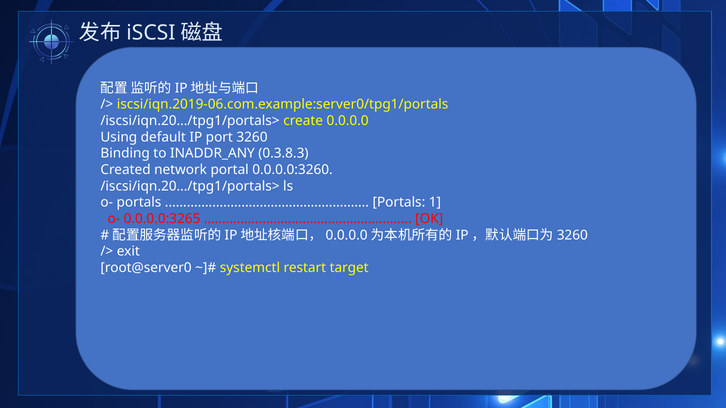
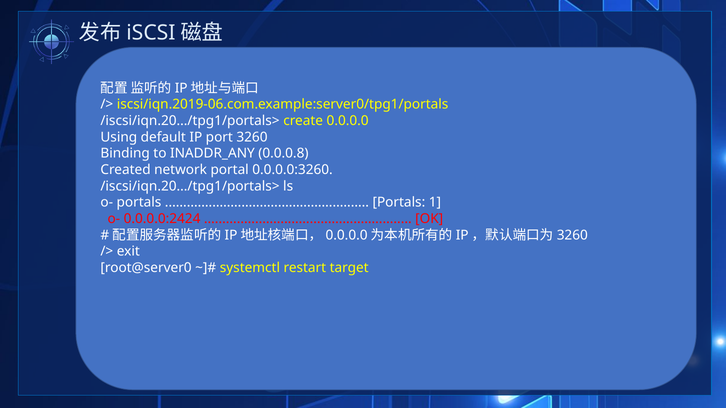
0.3.8.3: 0.3.8.3 -> 0.0.0.8 (283, 154)
0.0.0.0:3265: 0.0.0.0:3265 -> 0.0.0.0:2424 (162, 219)
